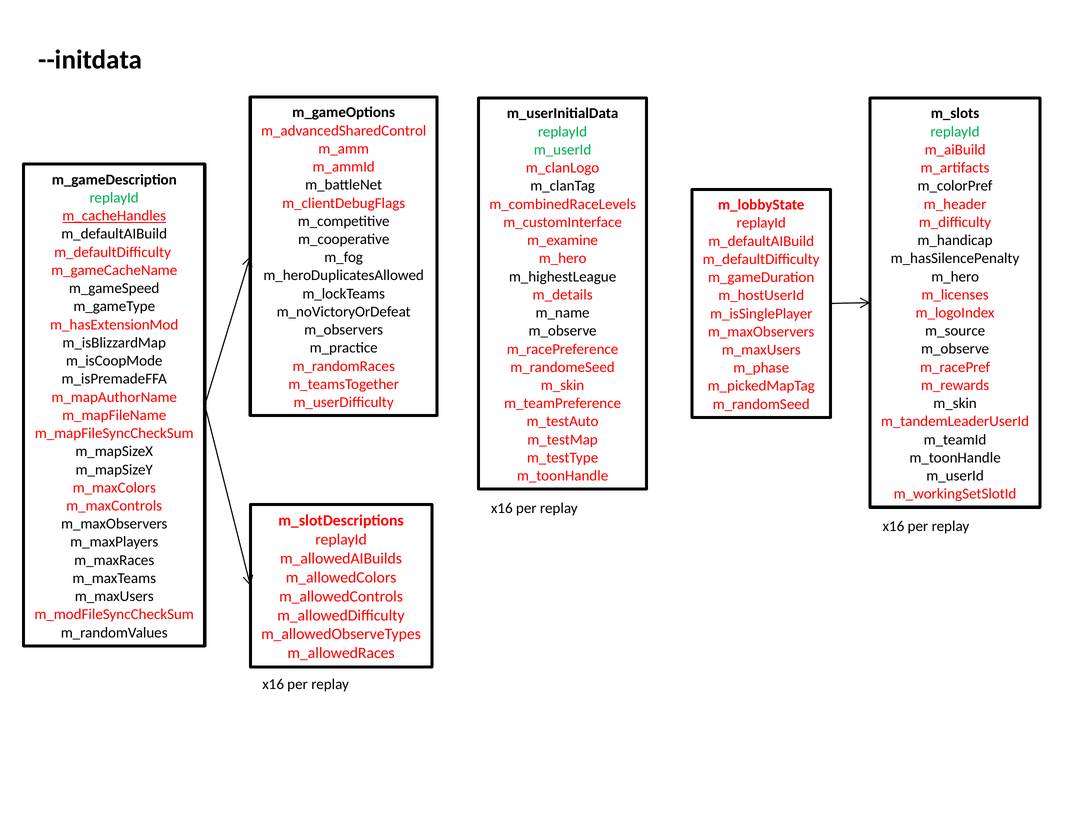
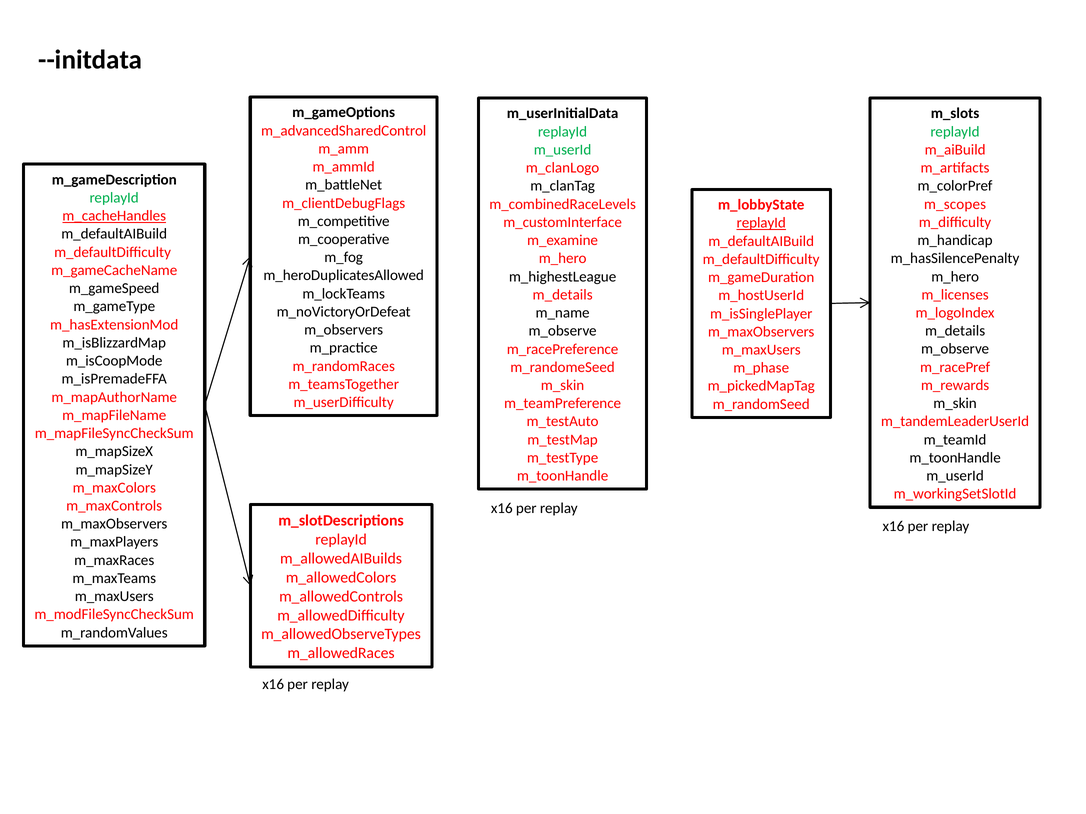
m_header: m_header -> m_scopes (955, 204)
replayId underline: none -> present (761, 223)
m_source: m_source -> m_details (955, 331)
